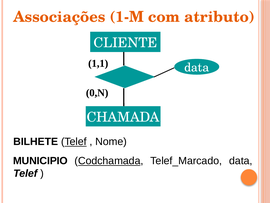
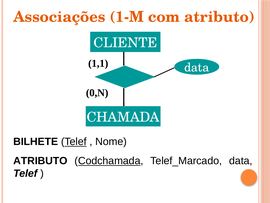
MUNICIPIO: MUNICIPIO -> ATRIBUTO (40, 160)
